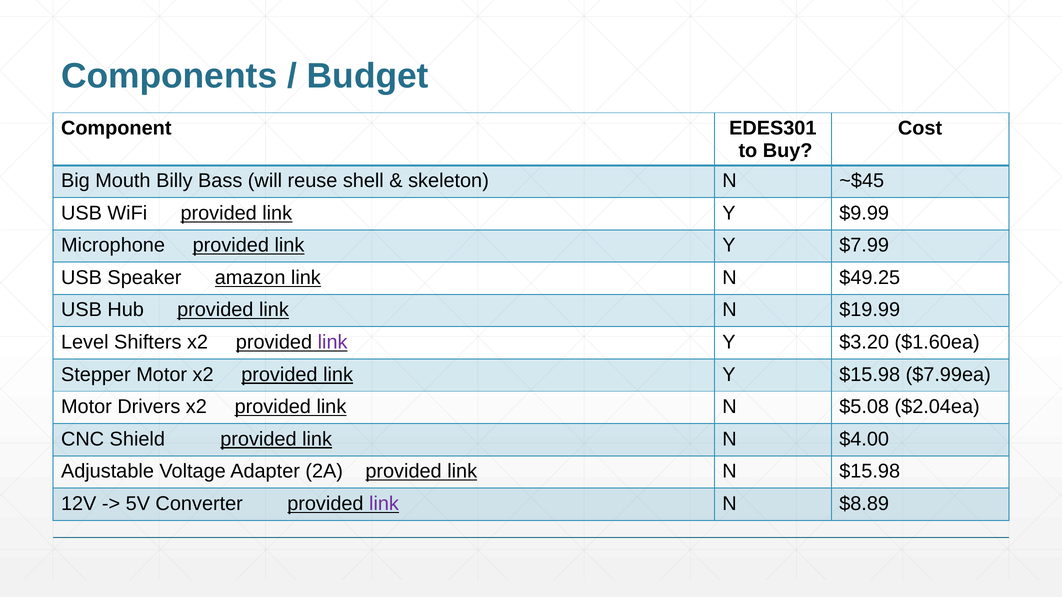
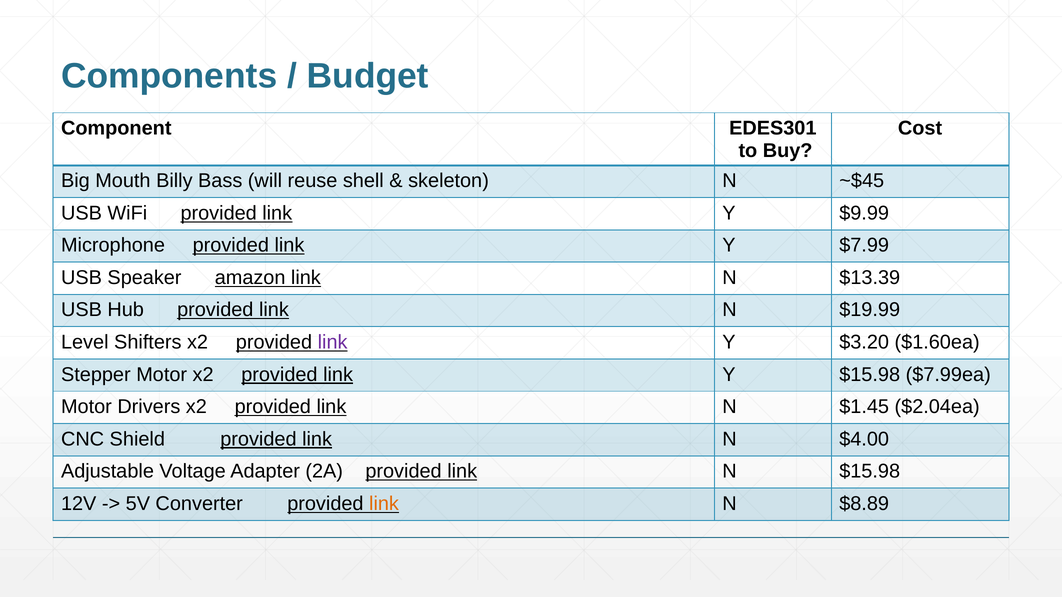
$49.25: $49.25 -> $13.39 (870, 278)
$5.08: $5.08 -> $1.45 (864, 407)
link colour: purple -> orange (384, 504)
